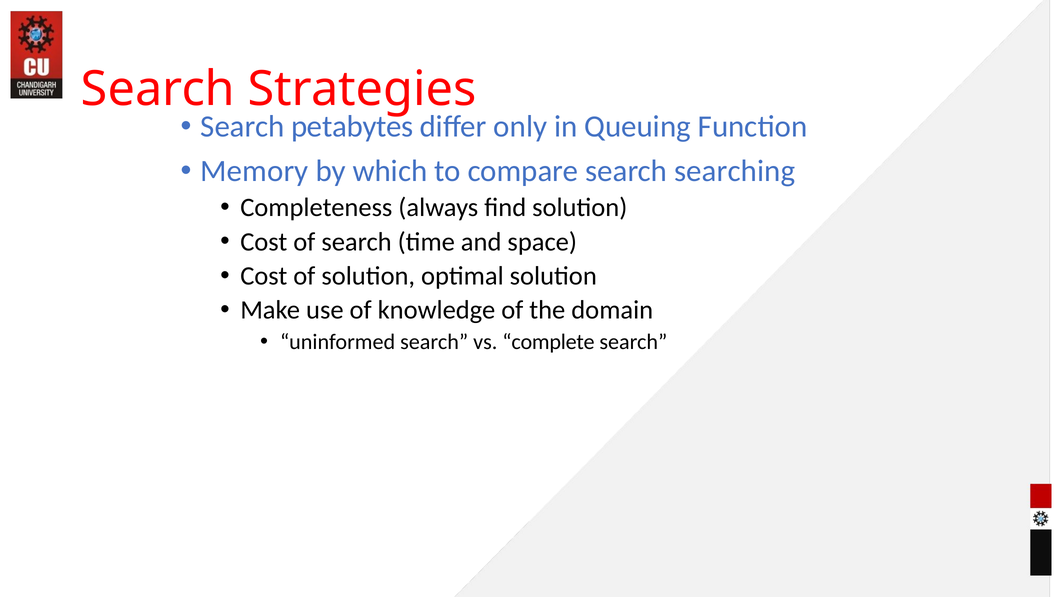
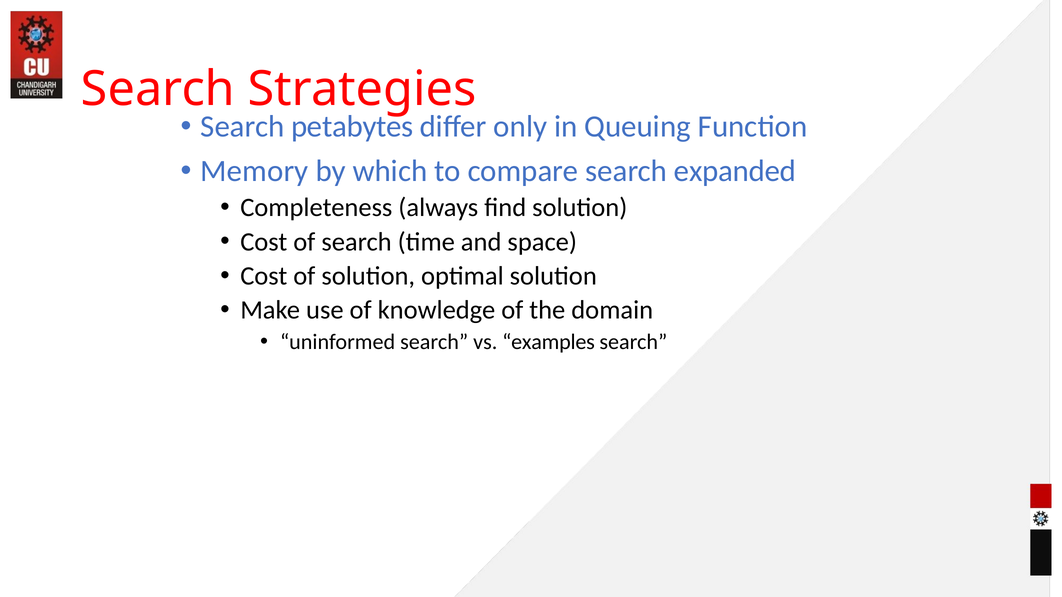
searching: searching -> expanded (735, 171)
complete: complete -> examples (548, 342)
